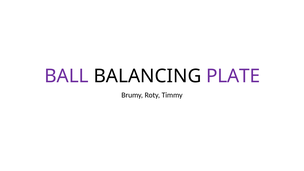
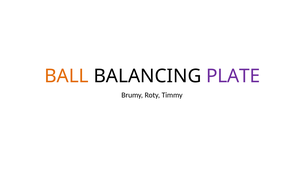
BALL colour: purple -> orange (66, 76)
